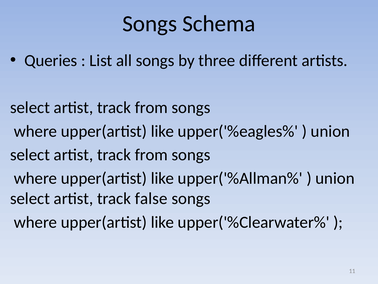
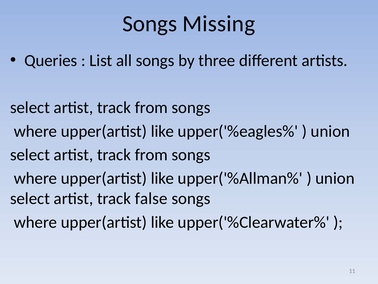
Schema: Schema -> Missing (219, 24)
